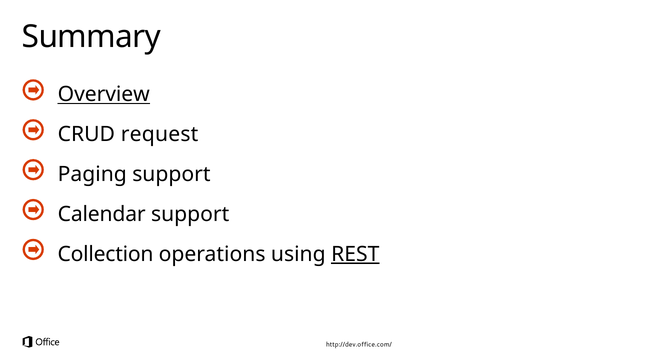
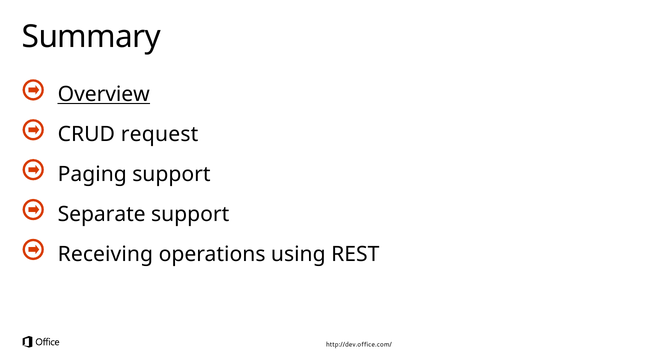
Calendar: Calendar -> Separate (102, 214)
Collection: Collection -> Receiving (105, 254)
REST underline: present -> none (355, 254)
